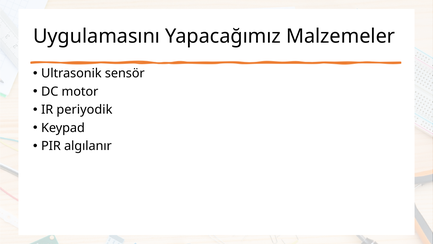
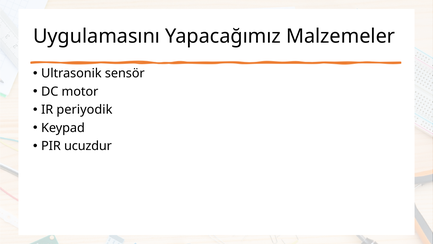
algılanır: algılanır -> ucuzdur (88, 146)
